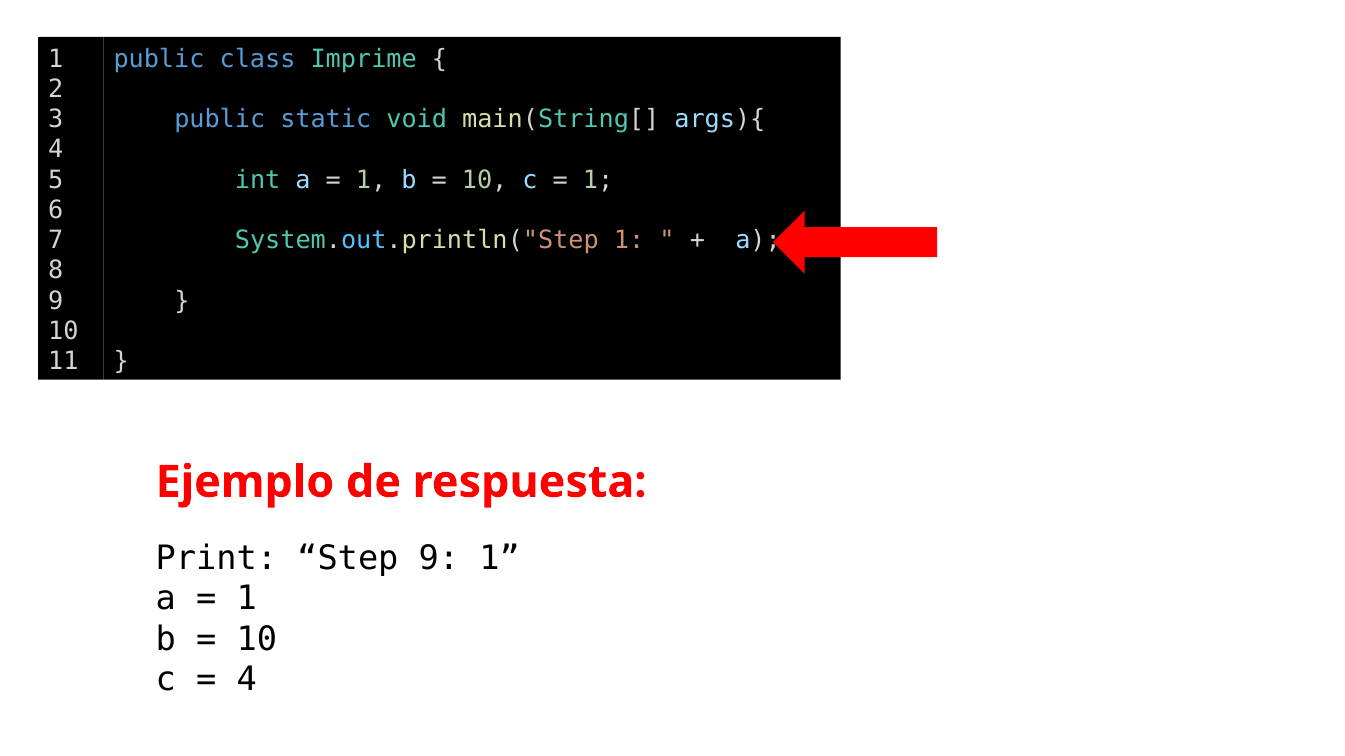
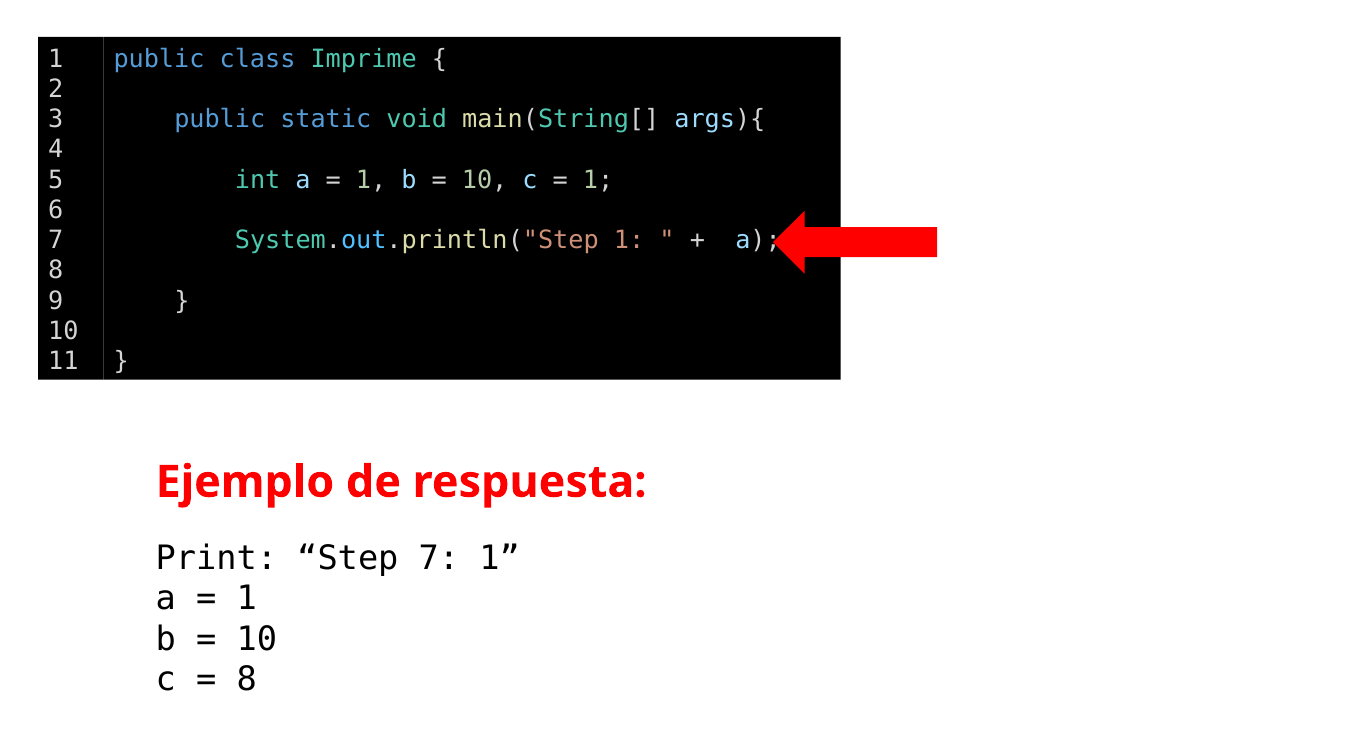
Step 9: 9 -> 7 (439, 559)
4: 4 -> 8 (247, 680)
